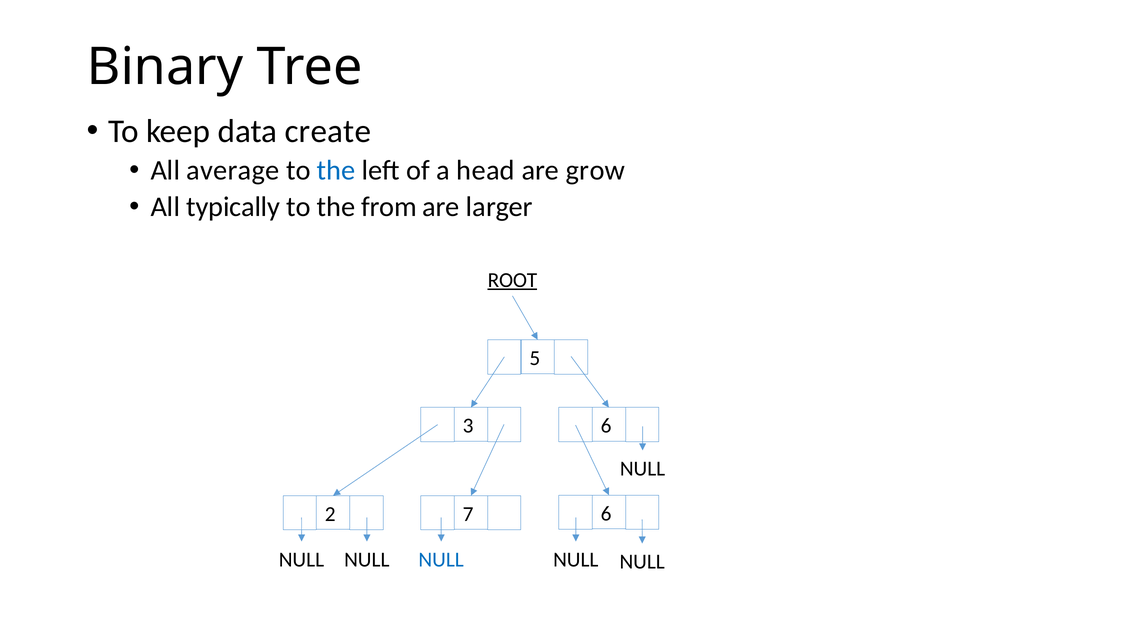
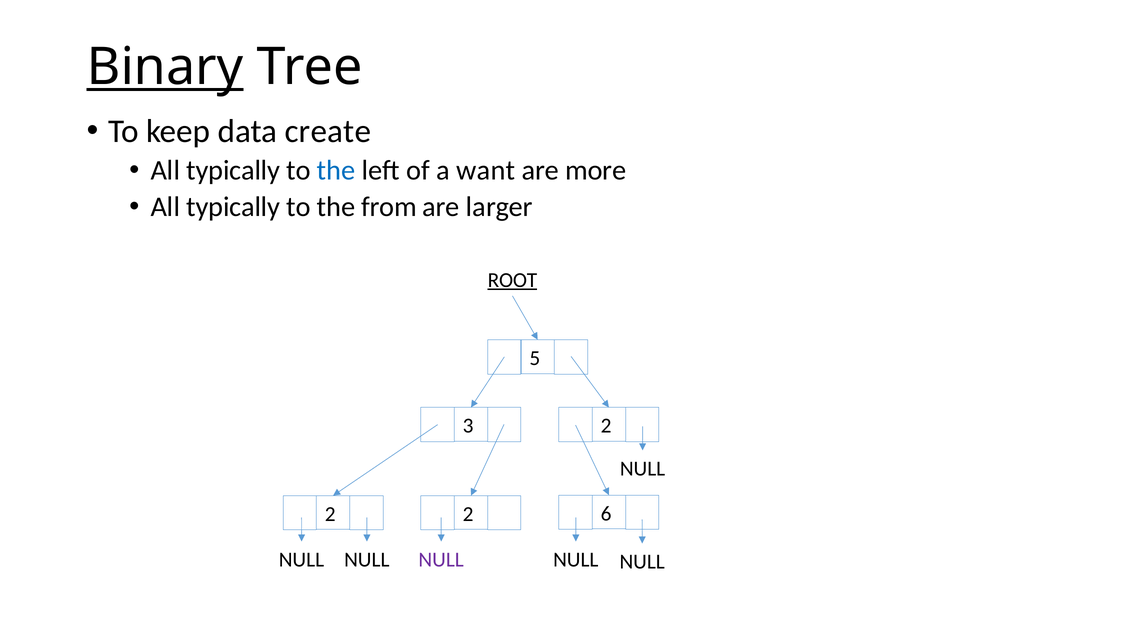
Binary underline: none -> present (165, 67)
average: average -> typically (233, 170)
head: head -> want (486, 170)
grow: grow -> more (596, 170)
3 6: 6 -> 2 (606, 426)
7: 7 -> 2 (468, 514)
NULL colour: blue -> purple (441, 560)
